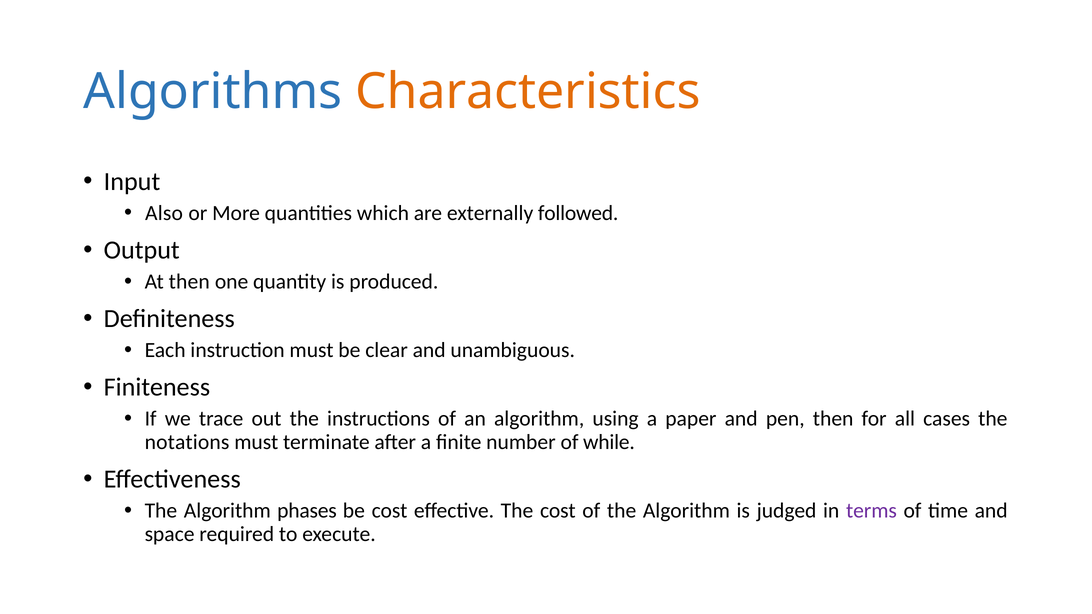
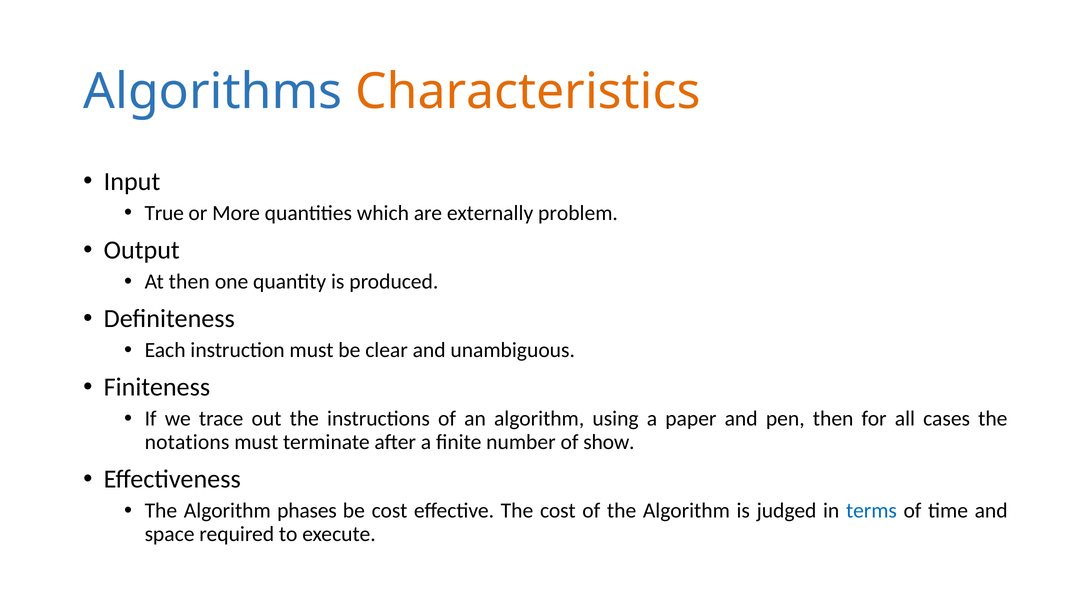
Also: Also -> True (164, 213)
followed: followed -> problem (578, 213)
while: while -> show (609, 442)
terms colour: purple -> blue (871, 511)
